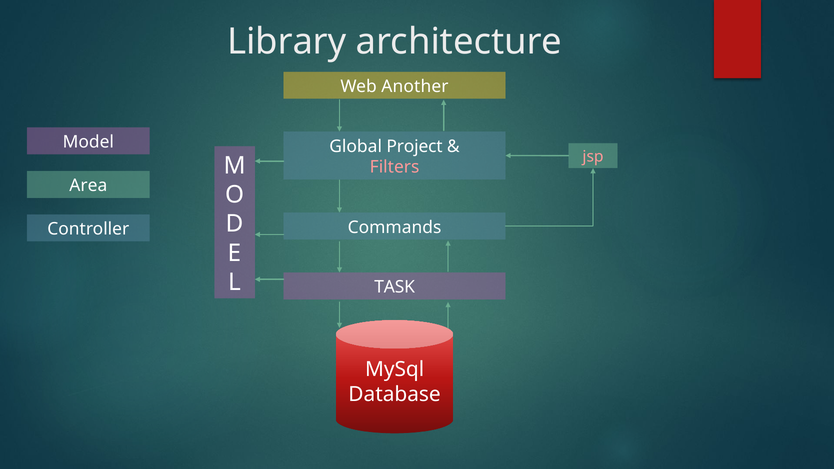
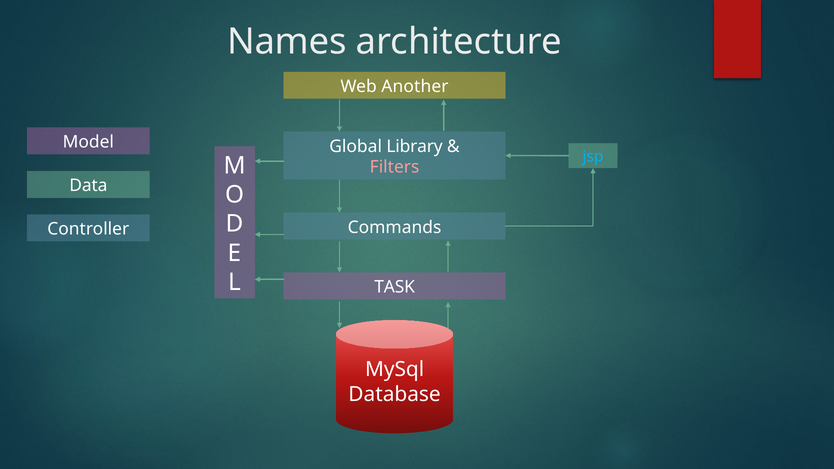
Library: Library -> Names (287, 41)
Project: Project -> Library (415, 146)
jsp colour: pink -> light blue (593, 157)
Area: Area -> Data (88, 186)
